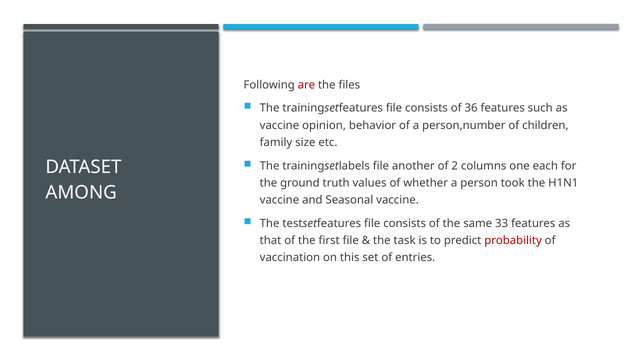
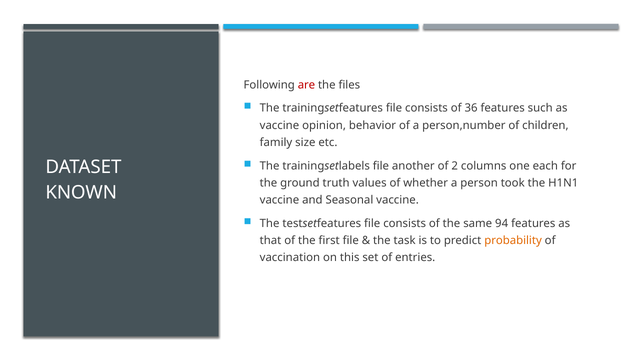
AMONG: AMONG -> KNOWN (81, 192)
33: 33 -> 94 (502, 224)
probability colour: red -> orange (513, 241)
